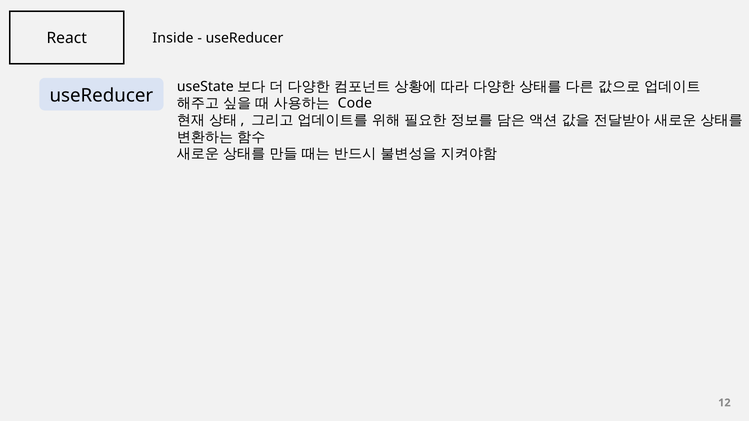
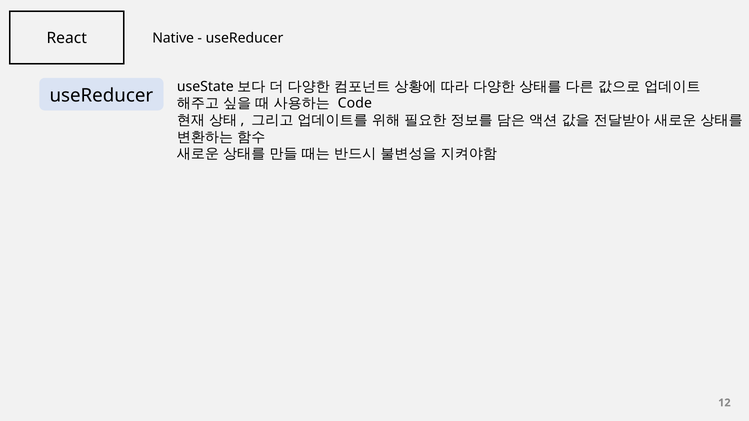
Inside: Inside -> Native (173, 38)
